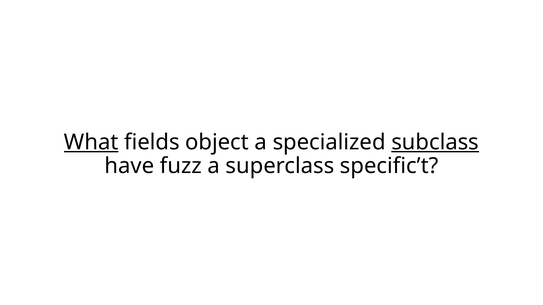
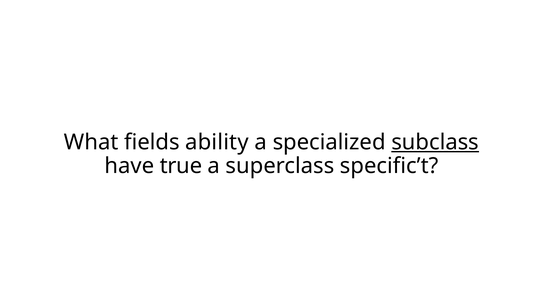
What underline: present -> none (91, 142)
object: object -> ability (217, 142)
fuzz: fuzz -> true (181, 166)
